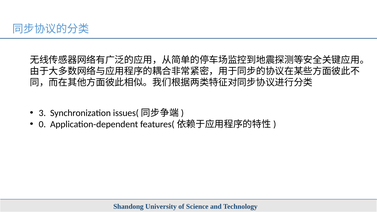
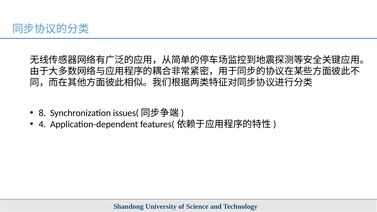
3: 3 -> 8 (42, 113)
0: 0 -> 4 (42, 124)
